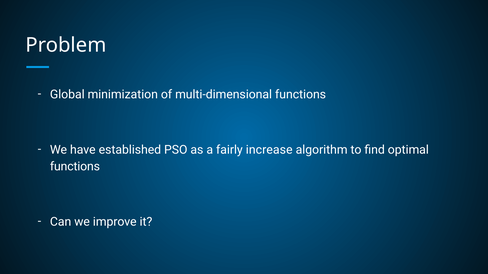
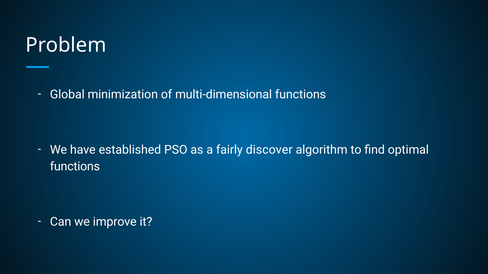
increase: increase -> discover (269, 150)
